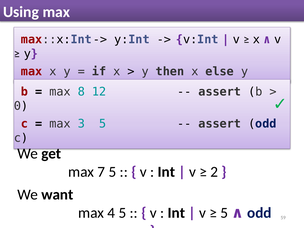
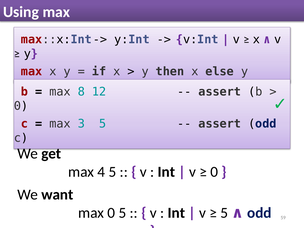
7: 7 -> 4 (101, 172)
2: 2 -> 0 (214, 172)
max 4: 4 -> 0 (111, 213)
